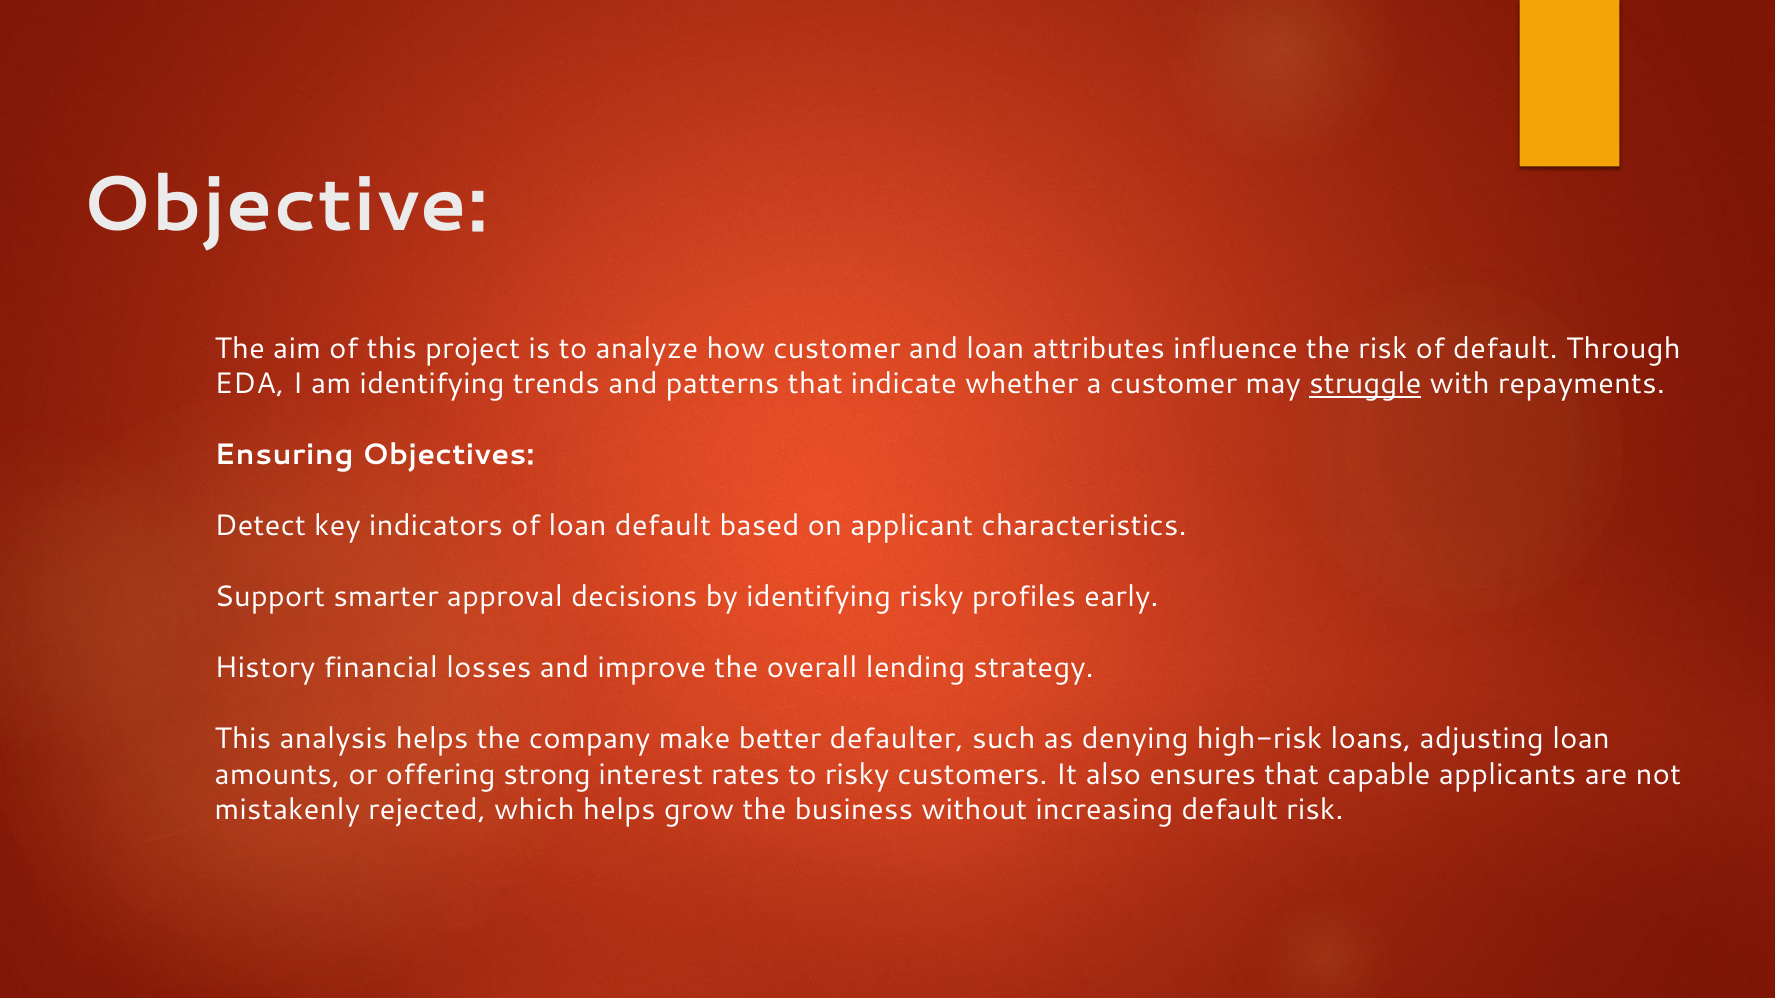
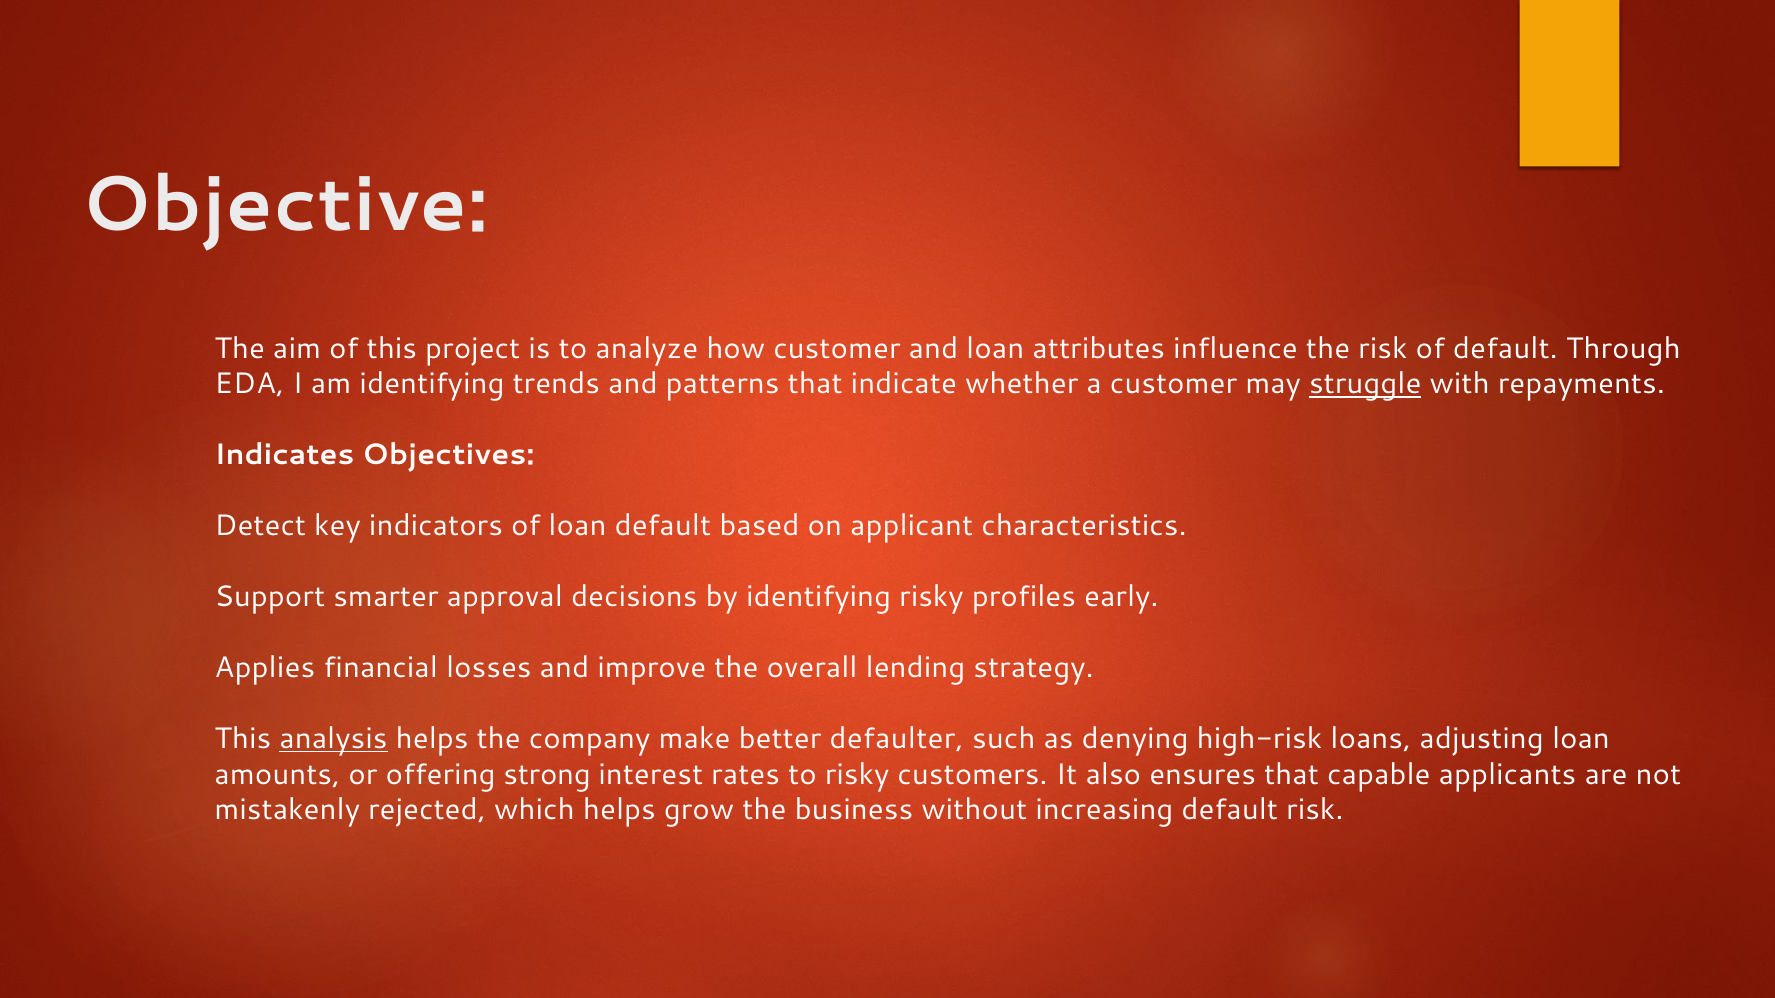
Ensuring: Ensuring -> Indicates (284, 455)
History: History -> Applies (265, 668)
analysis underline: none -> present (333, 739)
